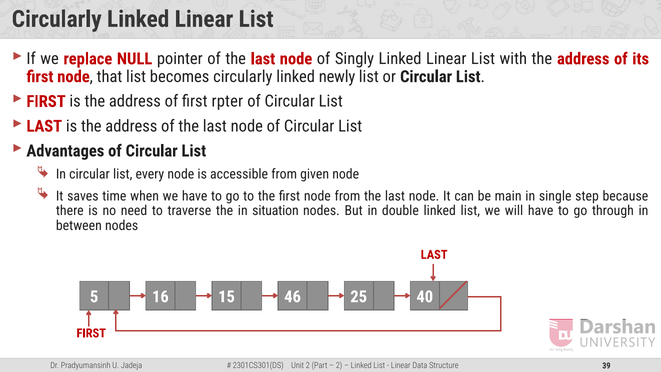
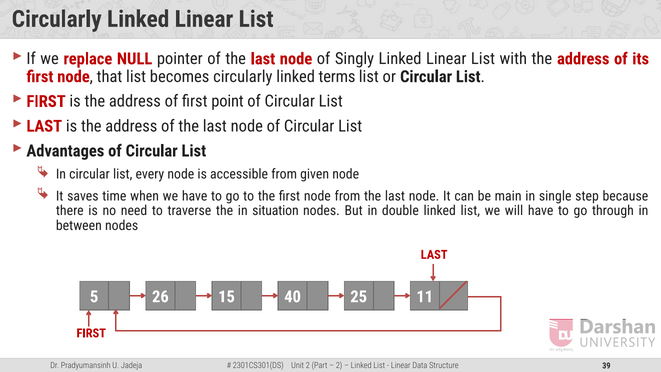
newly: newly -> terms (337, 77)
rpter: rpter -> point (228, 101)
16: 16 -> 26 (160, 297)
46: 46 -> 40 (293, 297)
40: 40 -> 11 (425, 297)
